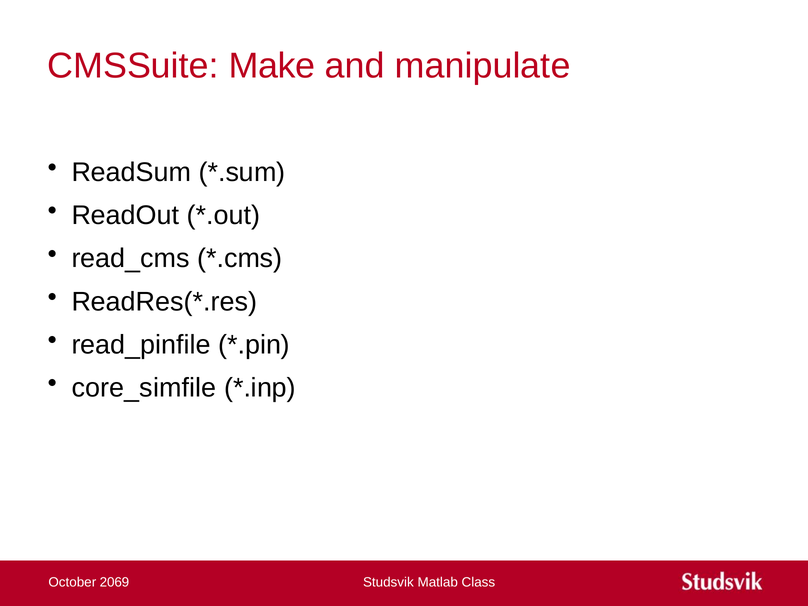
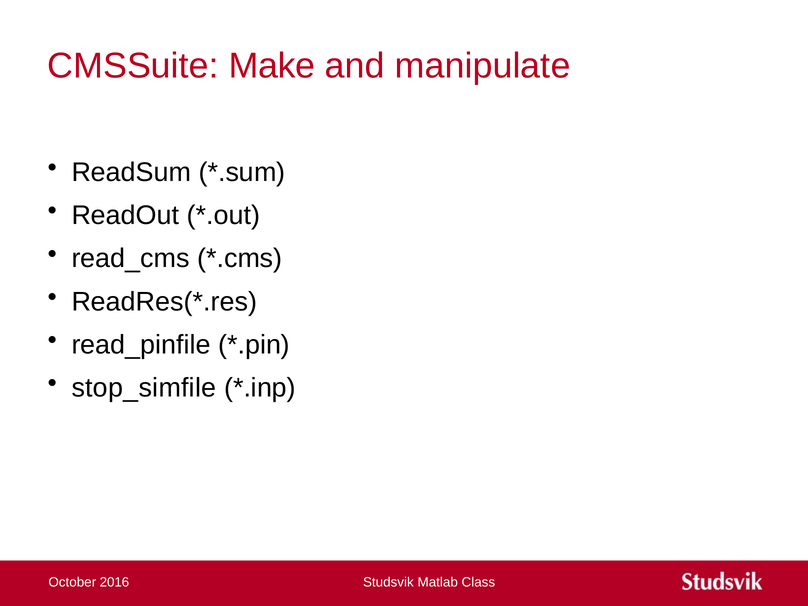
core_simfile: core_simfile -> stop_simfile (144, 388)
2069: 2069 -> 2016 (114, 582)
